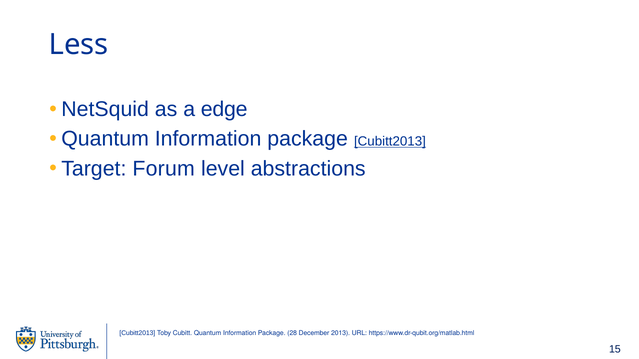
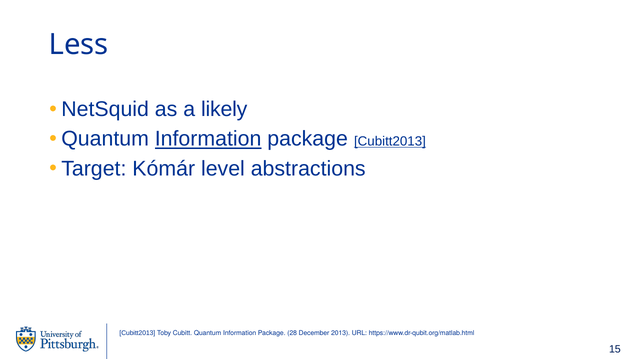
edge: edge -> likely (224, 109)
Information underline: none -> present (208, 139)
Forum: Forum -> Kómár (164, 169)
